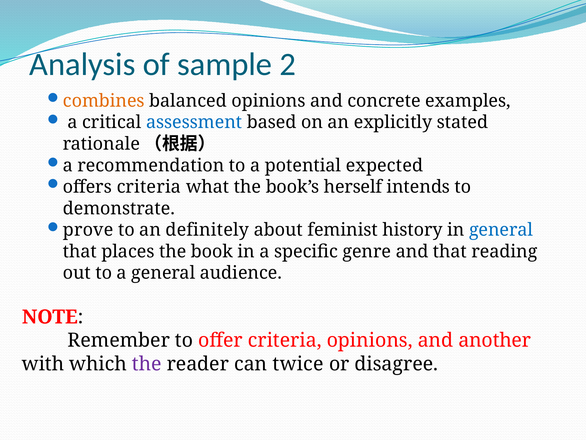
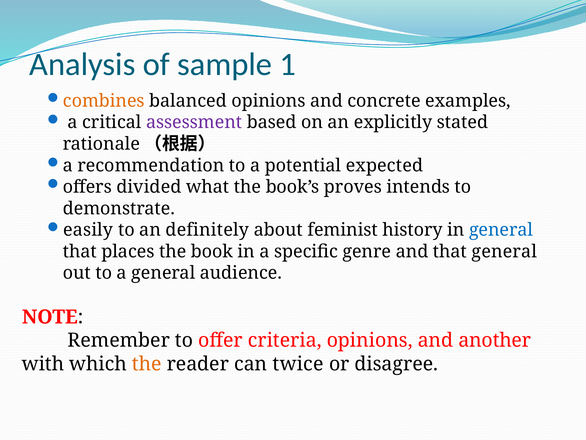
2: 2 -> 1 (288, 64)
assessment colour: blue -> purple (194, 122)
offers criteria: criteria -> divided (149, 187)
herself: herself -> proves (353, 187)
prove: prove -> easily (88, 230)
that reading: reading -> general (504, 251)
the colour: purple -> orange (147, 364)
